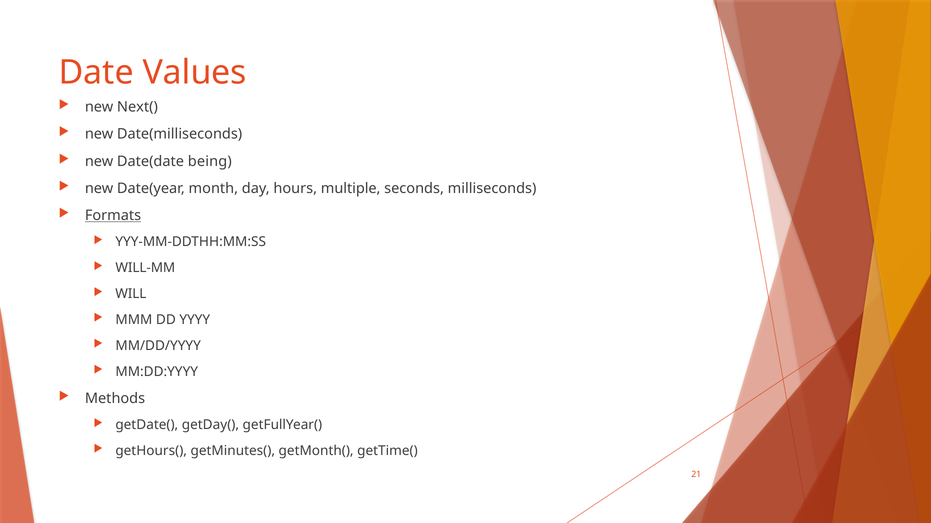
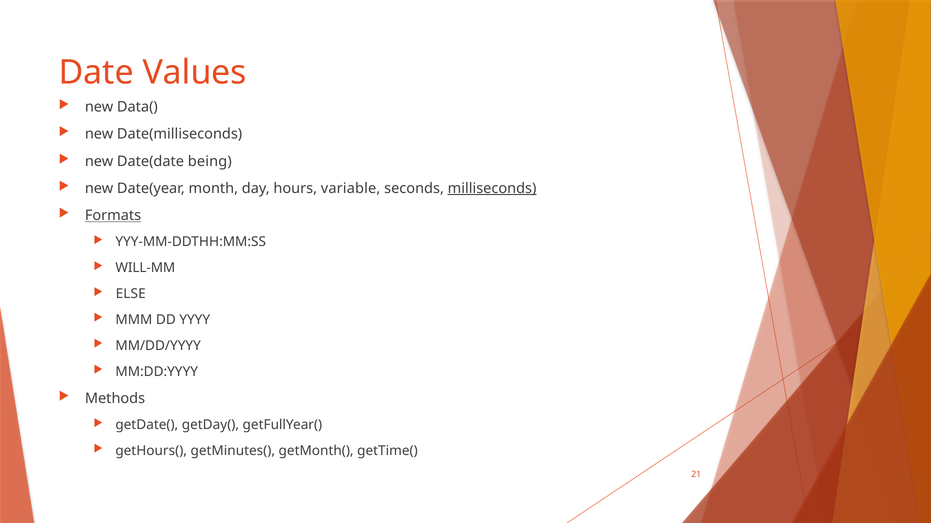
Next(: Next( -> Data( (137, 107)
multiple: multiple -> variable (351, 189)
milliseconds underline: none -> present (492, 189)
WILL: WILL -> ELSE (131, 294)
